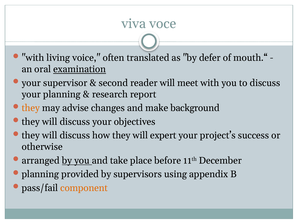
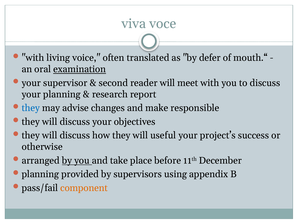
they colour: orange -> blue (31, 108)
background: background -> responsible (195, 108)
expert: expert -> useful (163, 135)
